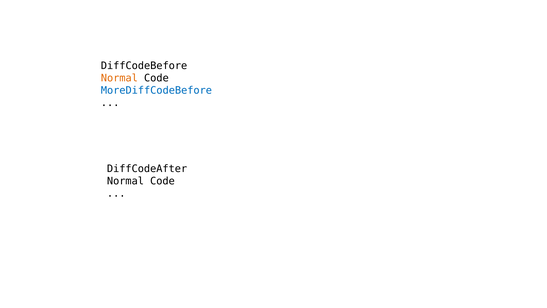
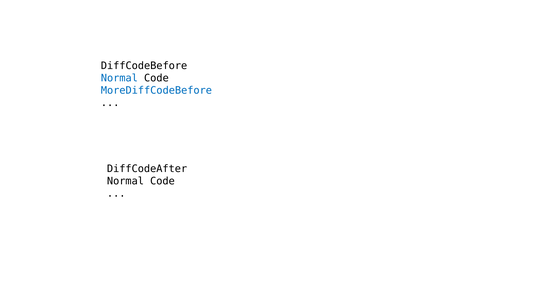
Normal colour: orange -> blue (119, 78)
